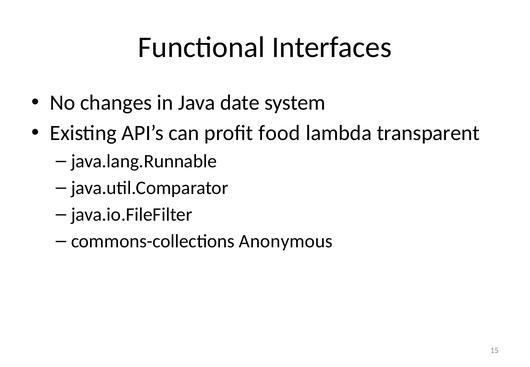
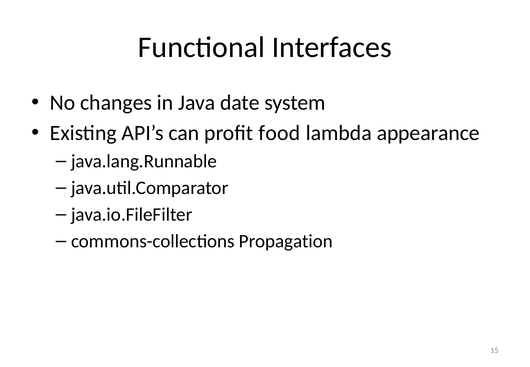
transparent: transparent -> appearance (428, 133)
Anonymous: Anonymous -> Propagation (286, 241)
